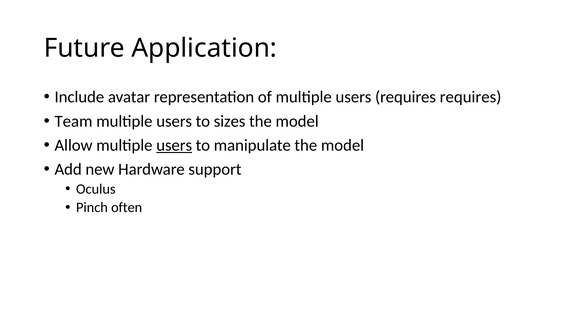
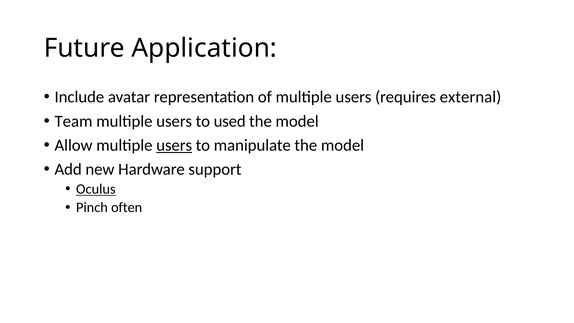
requires requires: requires -> external (471, 97)
sizes: sizes -> used (230, 121)
Oculus underline: none -> present (96, 189)
